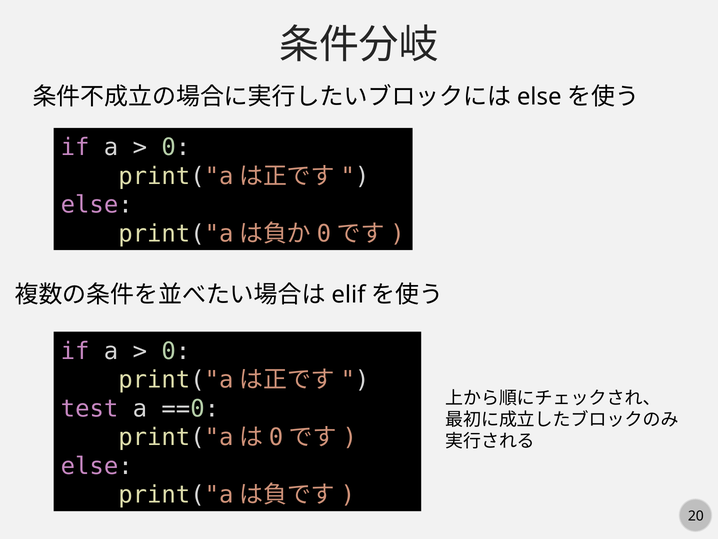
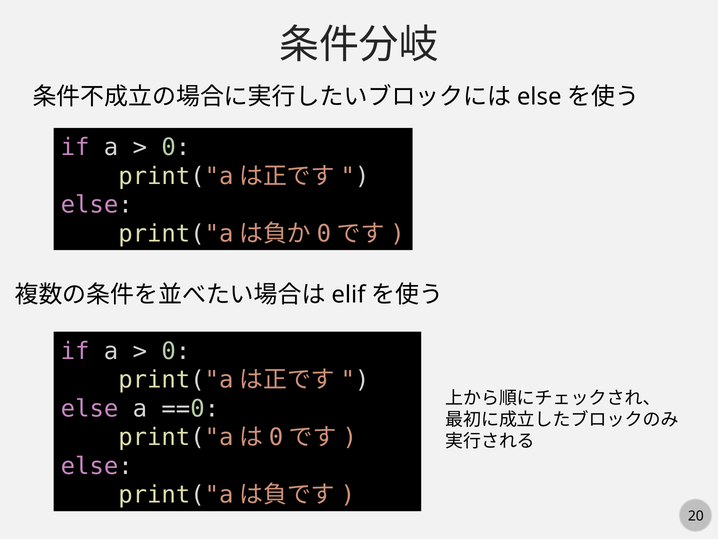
test: test -> else (90, 408)
